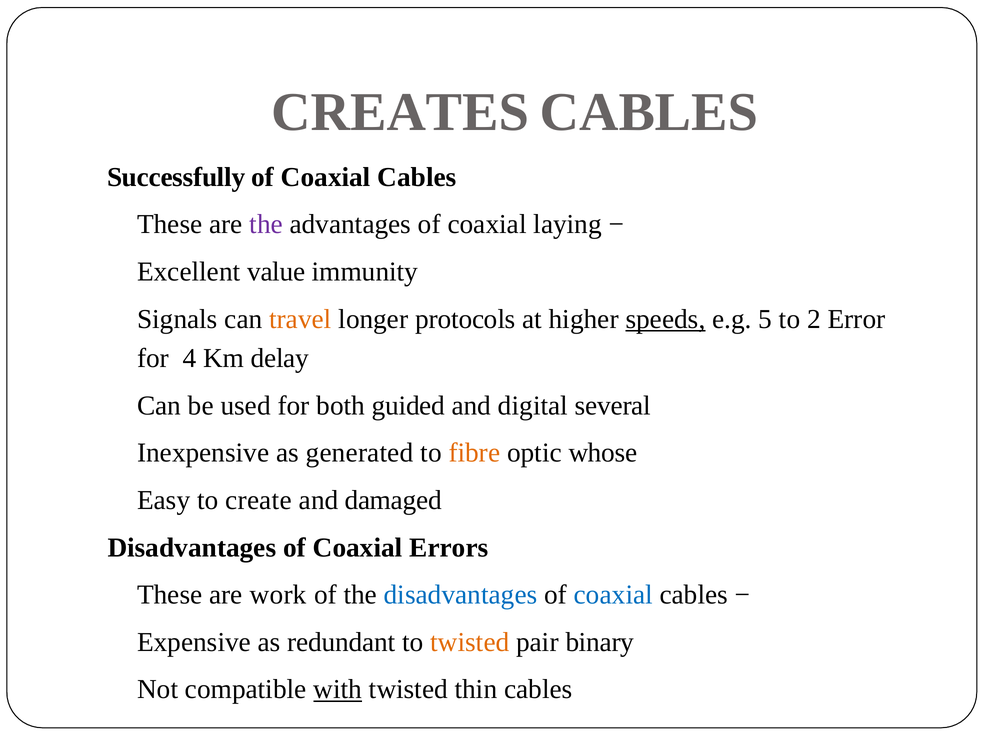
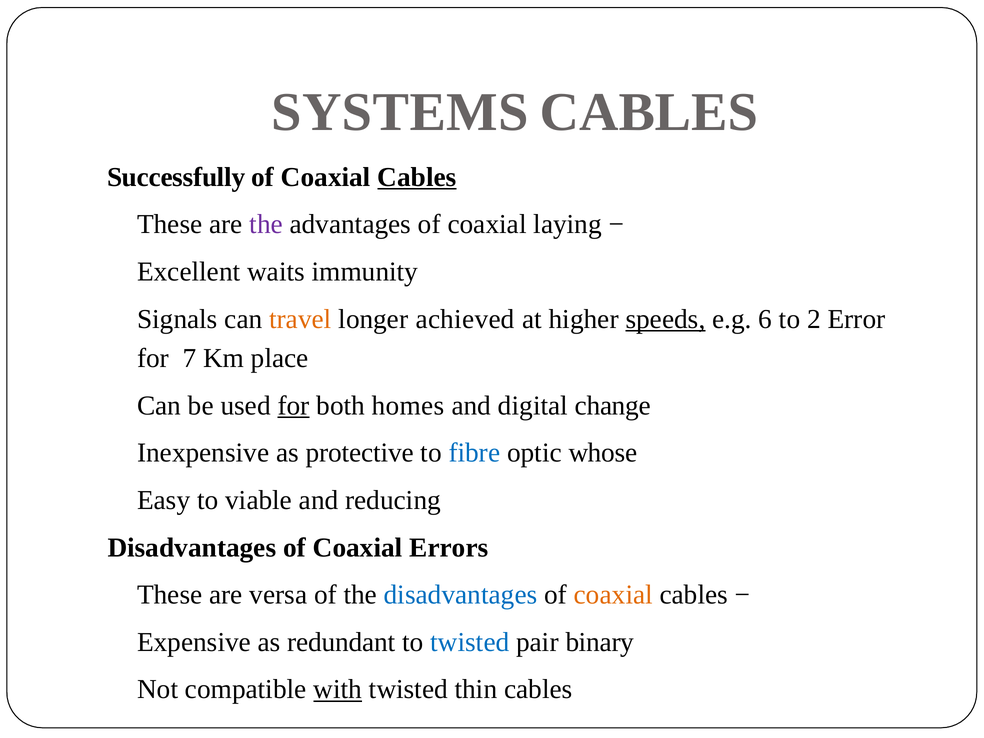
CREATES: CREATES -> SYSTEMS (400, 112)
Cables underline: none -> present (417, 177)
value: value -> waits (276, 272)
protocols: protocols -> achieved (465, 319)
5: 5 -> 6 (765, 319)
4: 4 -> 7 (189, 358)
delay: delay -> place (280, 358)
for underline: none -> present (294, 406)
guided: guided -> homes (408, 406)
several: several -> change (613, 406)
generated: generated -> protective (360, 453)
fibre colour: orange -> blue (474, 453)
create: create -> viable (259, 500)
damaged: damaged -> reducing (393, 500)
work: work -> versa (278, 595)
coaxial colour: blue -> orange (613, 595)
twisted colour: orange -> blue (470, 642)
